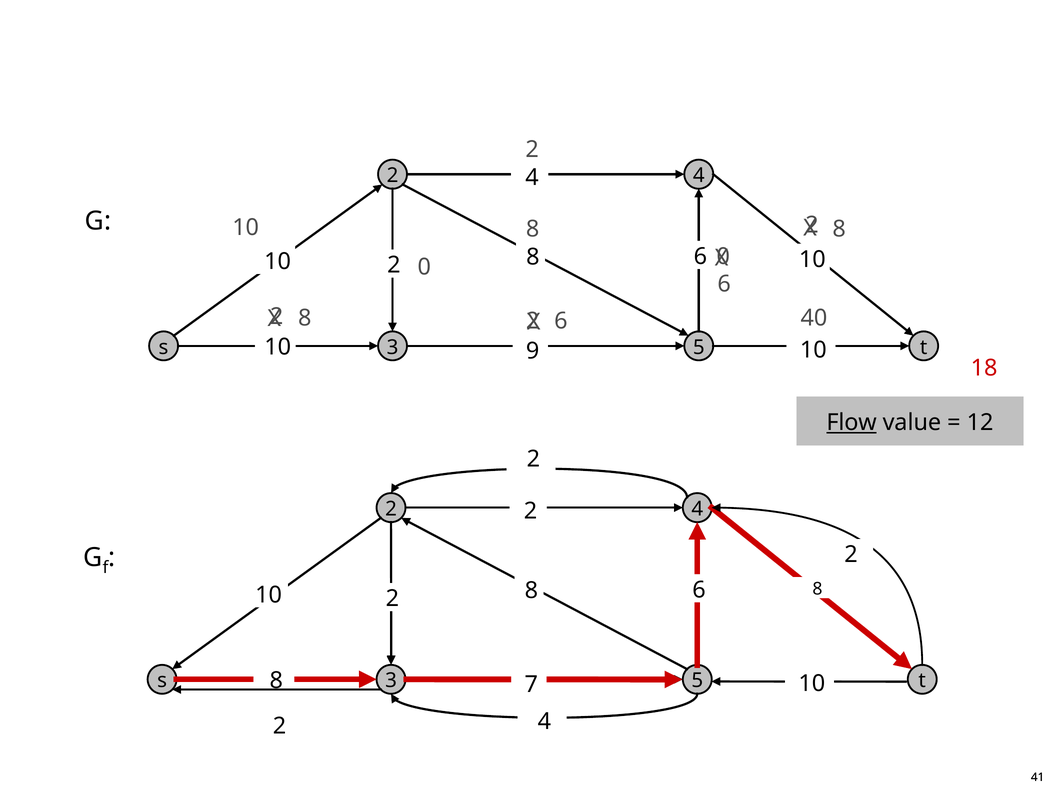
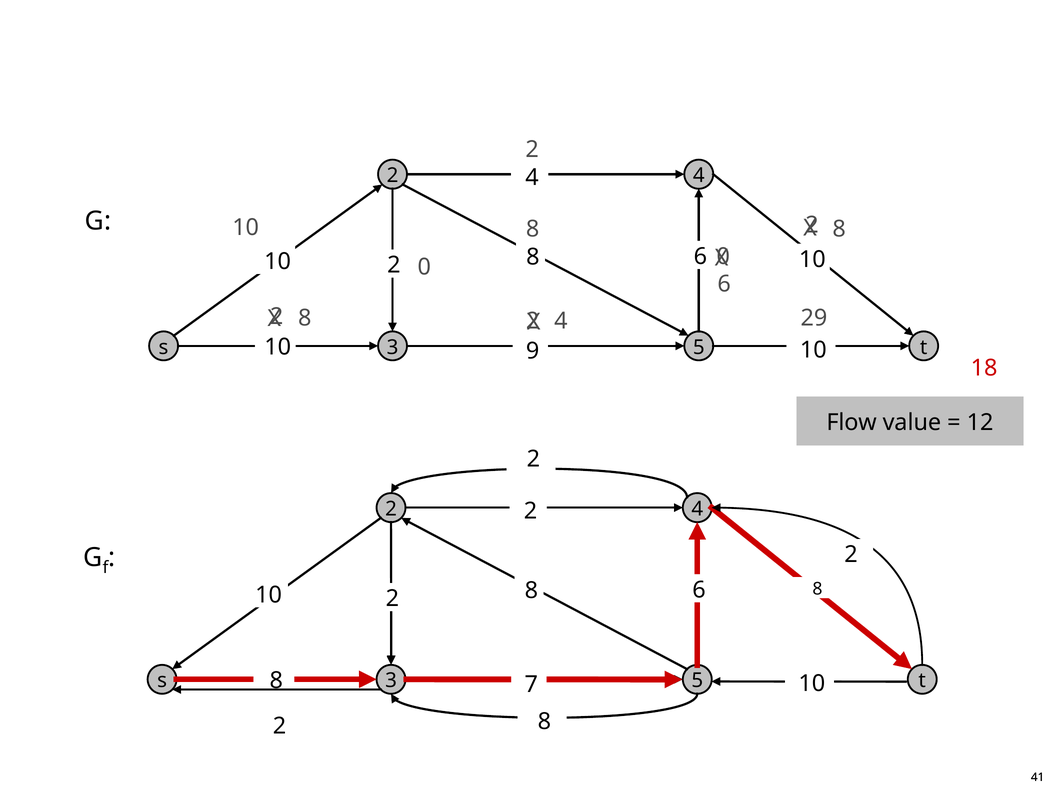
40: 40 -> 29 (814, 318)
6: 6 -> 4 (561, 321)
Flow underline: present -> none (852, 423)
4: 4 -> 8 (544, 722)
